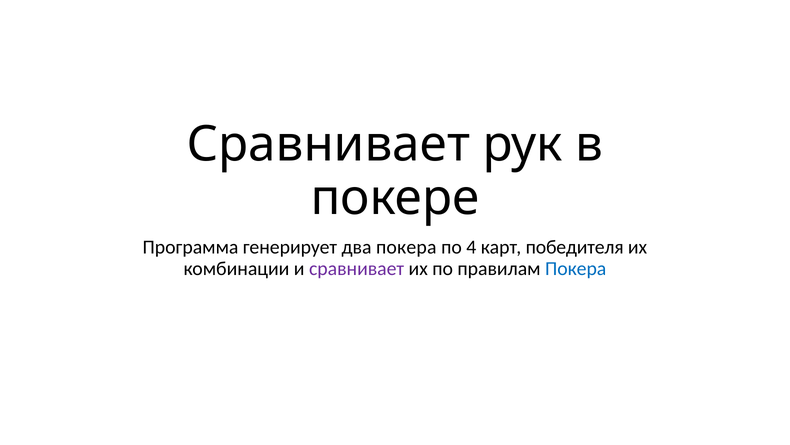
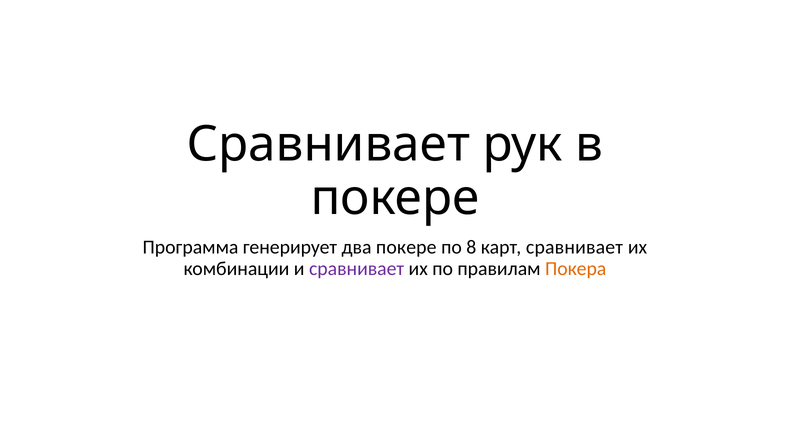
два покера: покера -> покере (406, 247)
4: 4 -> 8 (471, 247)
карт победителя: победителя -> сравнивает (574, 247)
Покера colour: blue -> orange (576, 268)
